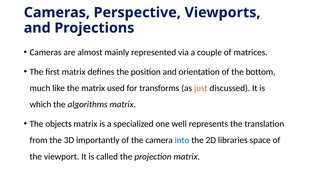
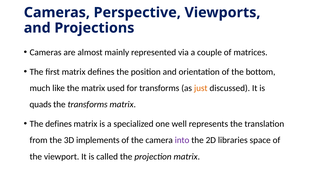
which: which -> quads (40, 105)
the algorithms: algorithms -> transforms (88, 105)
The objects: objects -> defines (59, 124)
importantly: importantly -> implements (98, 141)
into colour: blue -> purple (182, 141)
